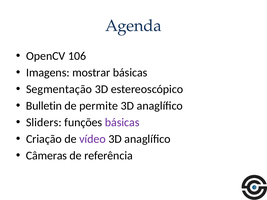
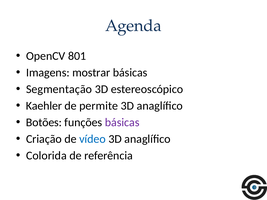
106: 106 -> 801 (77, 56)
Bulletin: Bulletin -> Kaehler (44, 106)
Sliders: Sliders -> Botões (44, 122)
vídeo colour: purple -> blue (92, 139)
Câmeras: Câmeras -> Colorida (46, 156)
